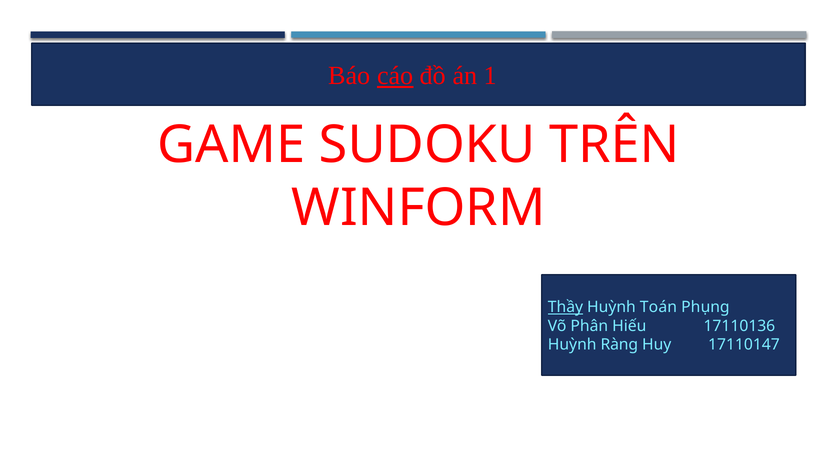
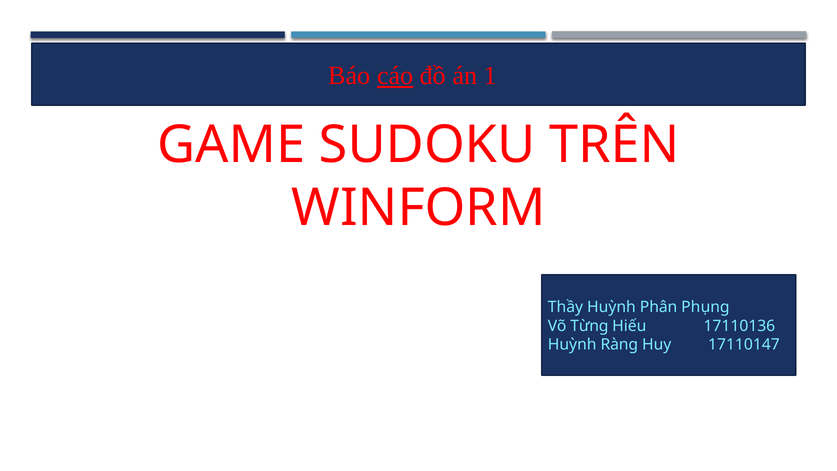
Thầy underline: present -> none (565, 307)
Toán: Toán -> Phân (659, 307)
Phân: Phân -> Từng (589, 326)
